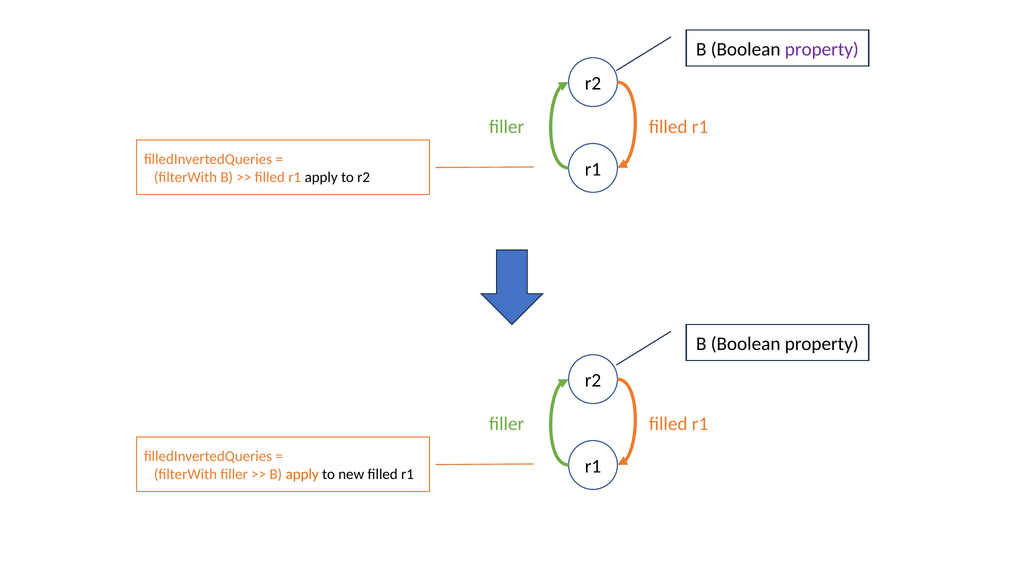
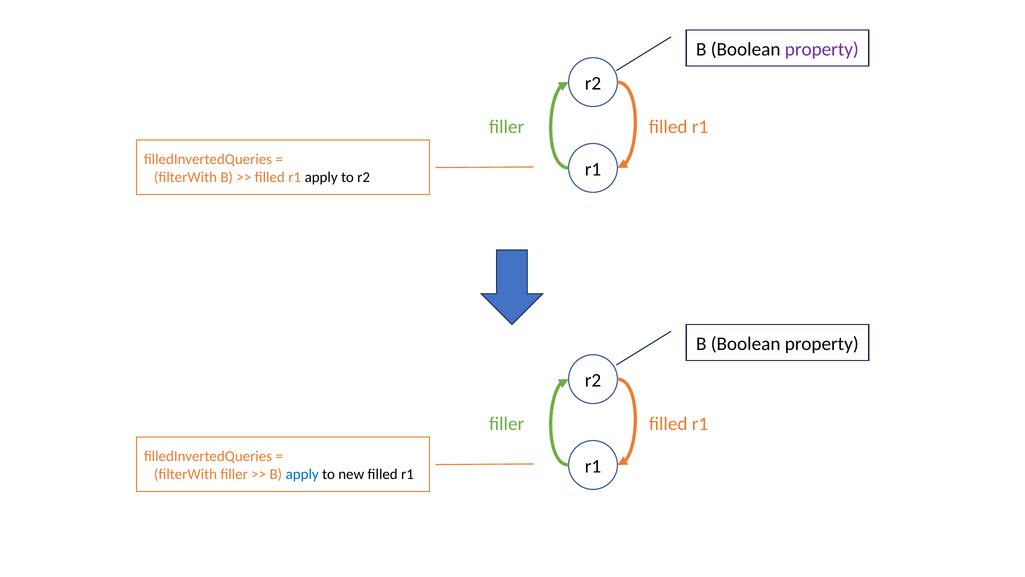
apply colour: orange -> blue (302, 474)
